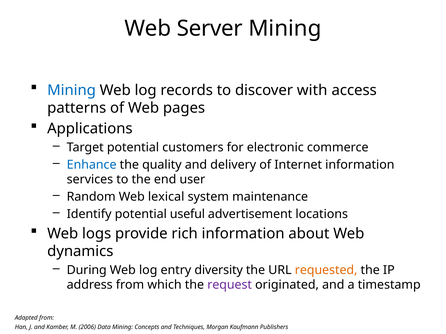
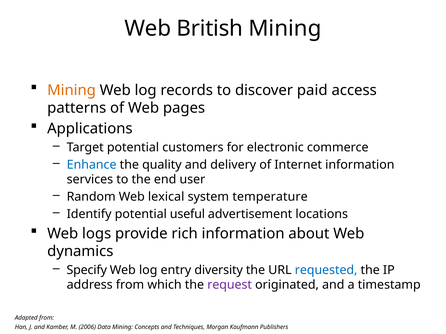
Server: Server -> British (210, 28)
Mining colour: blue -> orange (72, 90)
with: with -> paid (312, 90)
maintenance: maintenance -> temperature (270, 197)
During: During -> Specify (87, 270)
requested colour: orange -> blue (326, 270)
